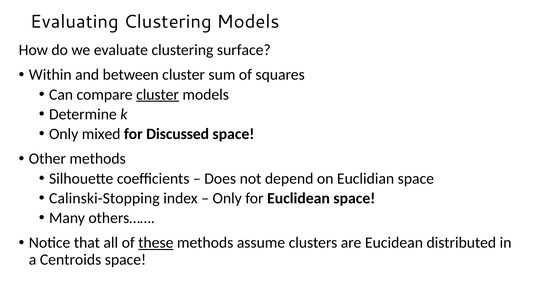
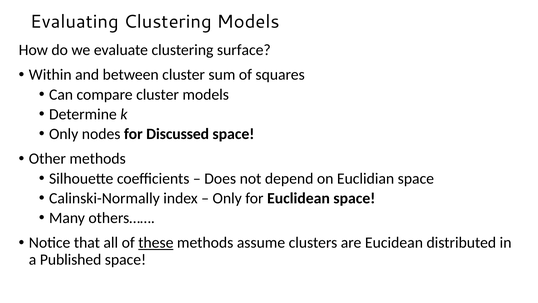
cluster underline: present -> none (158, 94)
mixed: mixed -> nodes (101, 134)
Calinski-Stopping: Calinski-Stopping -> Calinski-Normally (104, 198)
Centroids: Centroids -> Published (71, 259)
